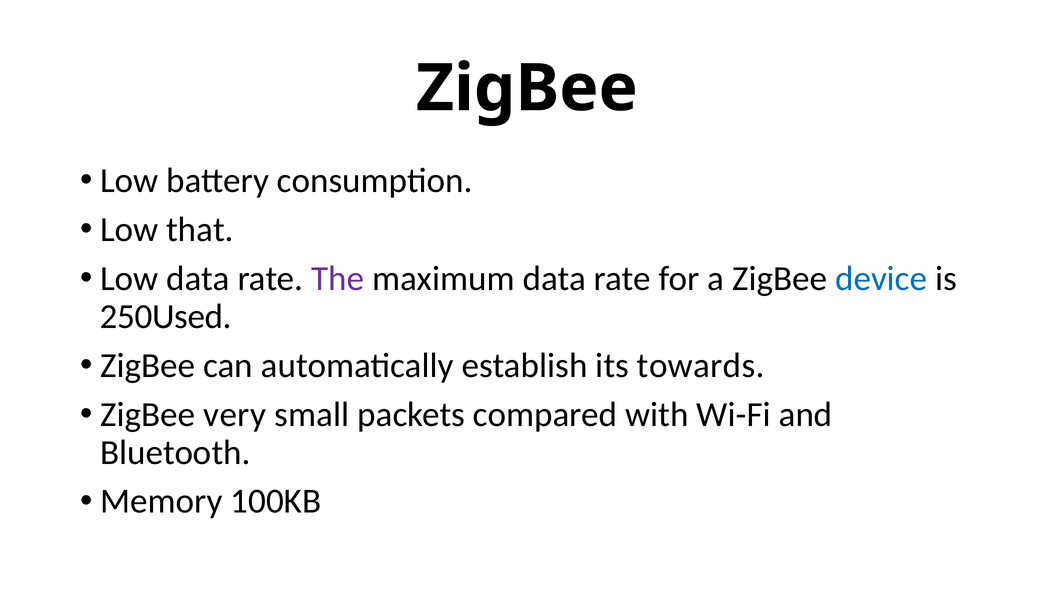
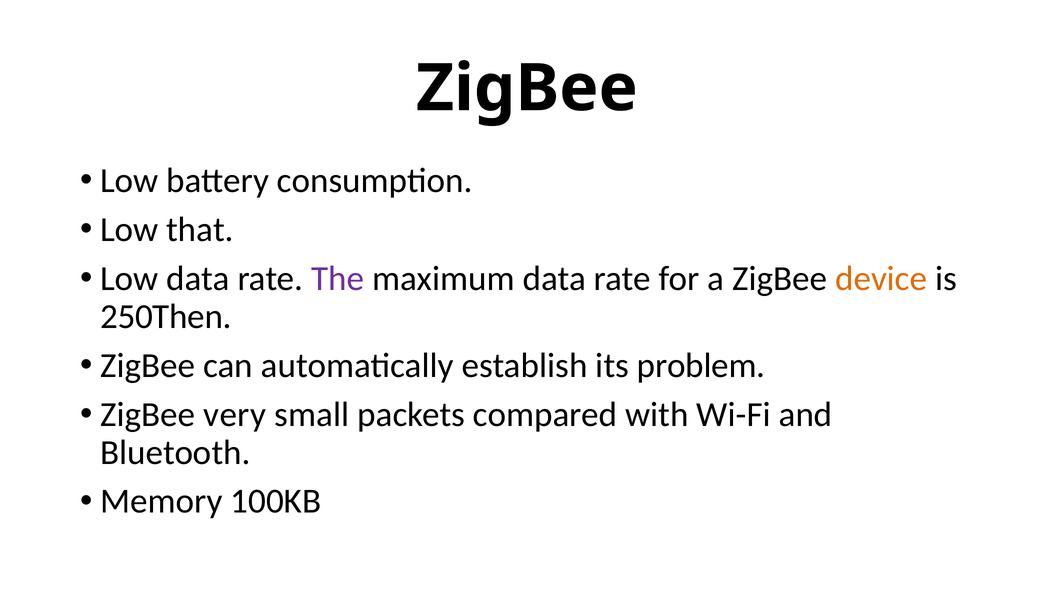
device colour: blue -> orange (881, 278)
250Used: 250Used -> 250Then (166, 316)
towards: towards -> problem (701, 365)
